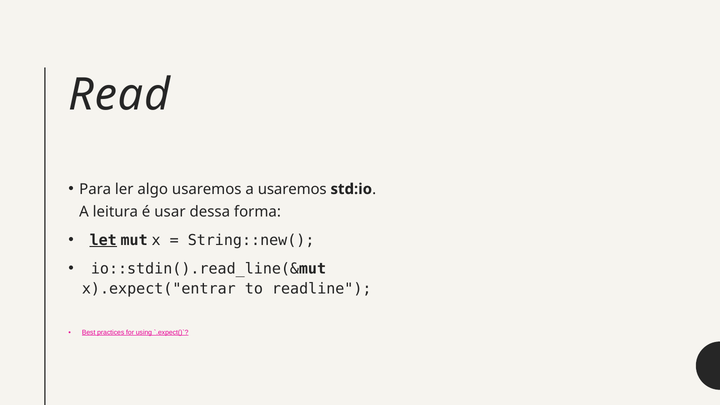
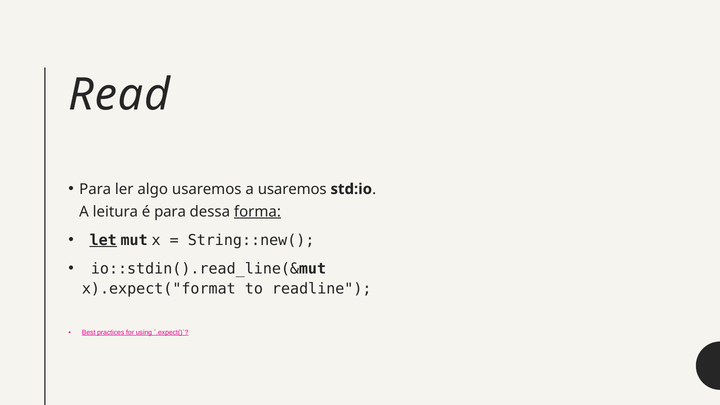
é usar: usar -> para (170, 212)
forma underline: none -> present (257, 212)
x).expect("entrar: x).expect("entrar -> x).expect("format (159, 289)
